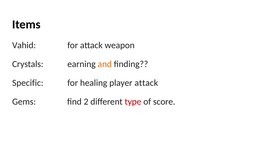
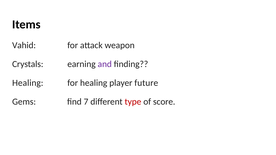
and colour: orange -> purple (105, 64)
Specific: Specific -> Healing (28, 83)
player attack: attack -> future (146, 83)
2: 2 -> 7 (86, 102)
